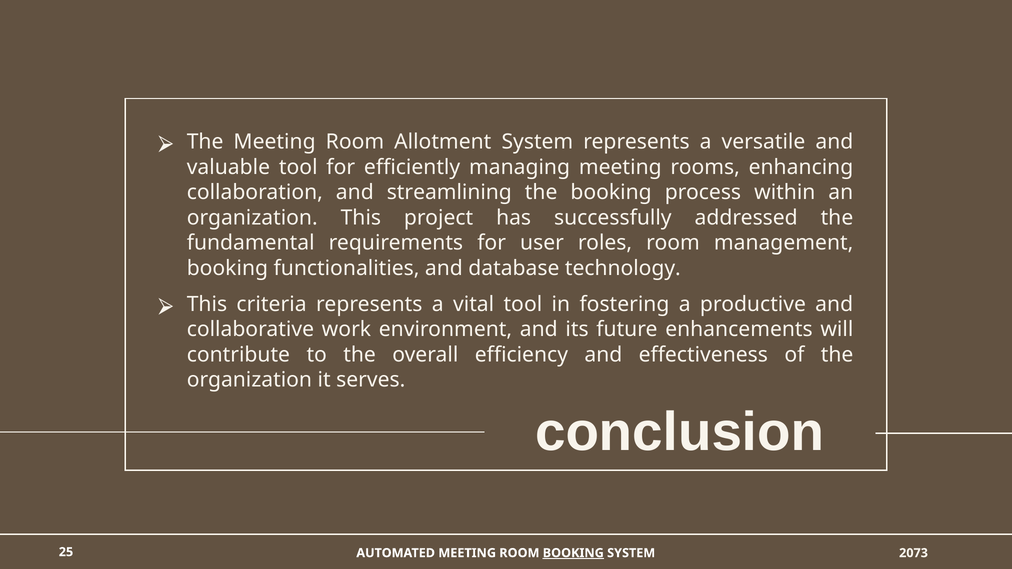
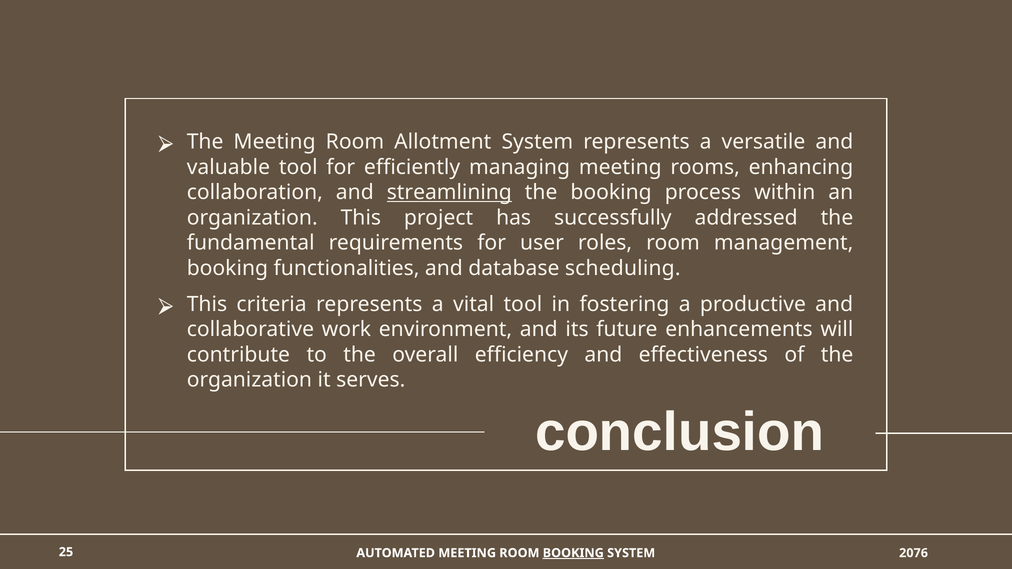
streamlining underline: none -> present (449, 192)
technology: technology -> scheduling (623, 268)
2073: 2073 -> 2076 (914, 553)
